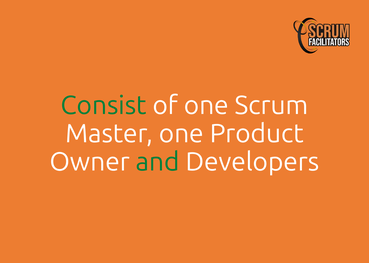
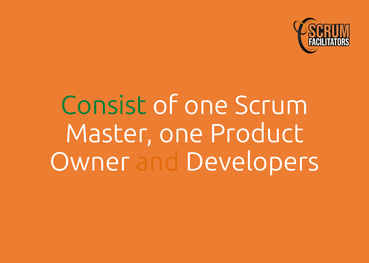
and colour: green -> orange (158, 162)
